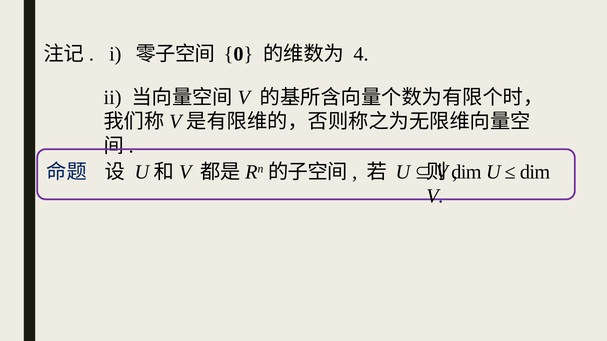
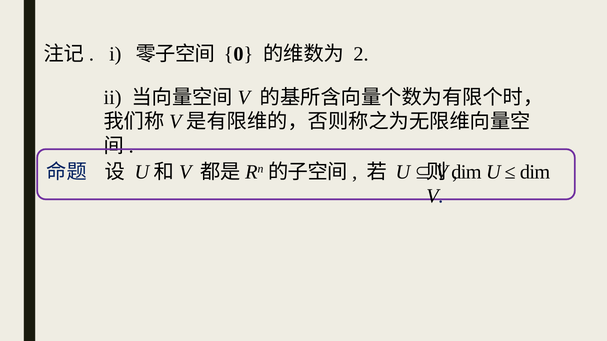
4: 4 -> 2 (361, 54)
